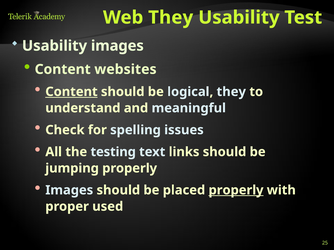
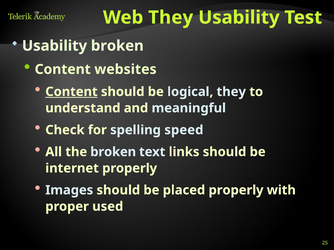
Usability images: images -> broken (117, 46)
issues: issues -> speed (184, 130)
the testing: testing -> broken (113, 152)
jumping: jumping -> internet (72, 169)
properly underline: present -> none (236, 190)
